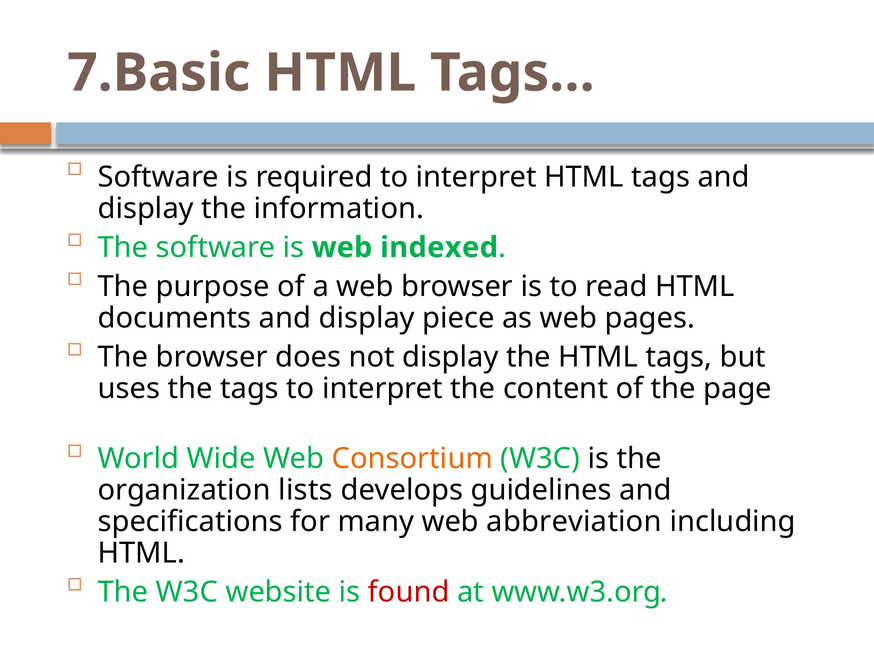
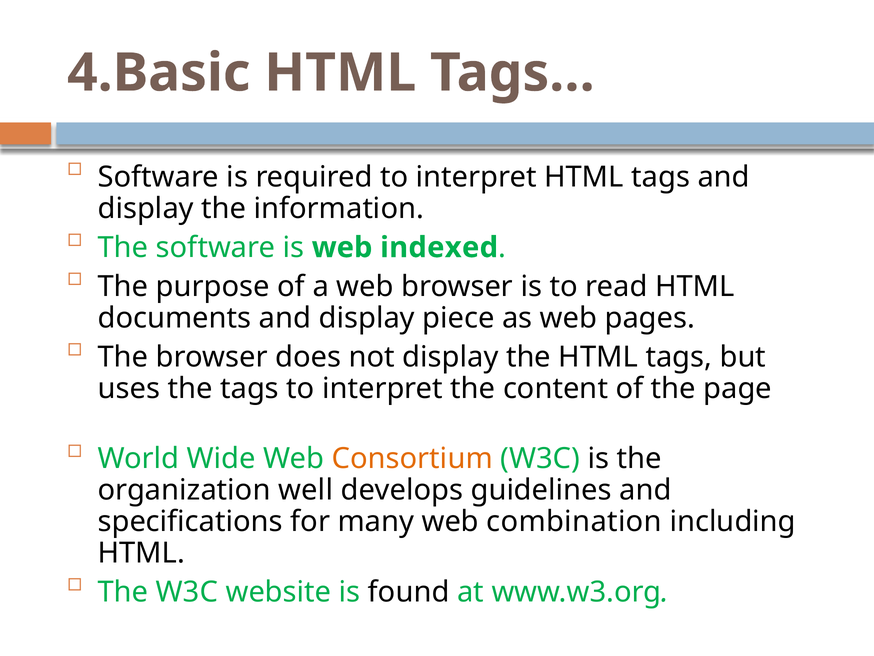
7.Basic: 7.Basic -> 4.Basic (159, 73)
lists: lists -> well (306, 490)
abbreviation: abbreviation -> combination (574, 521)
found colour: red -> black (409, 592)
